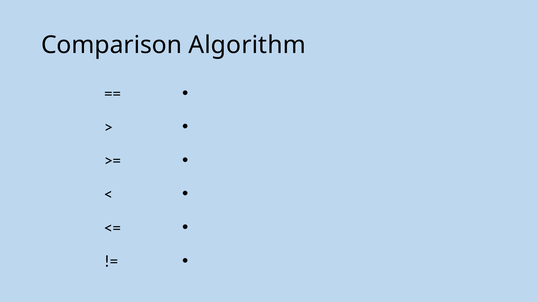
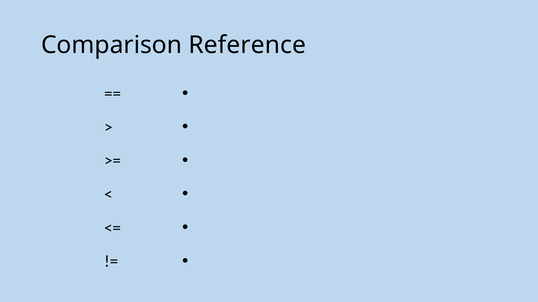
Algorithm: Algorithm -> Reference (247, 45)
